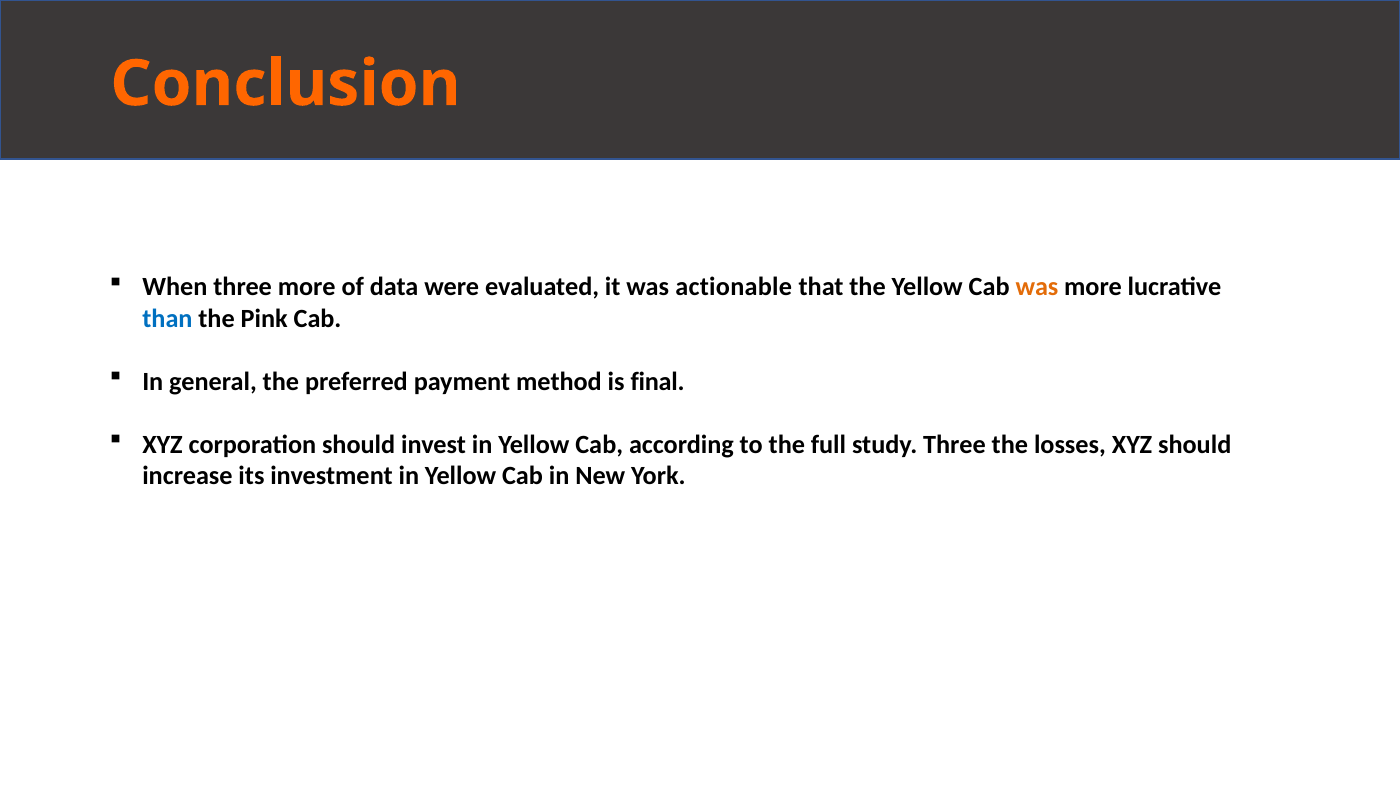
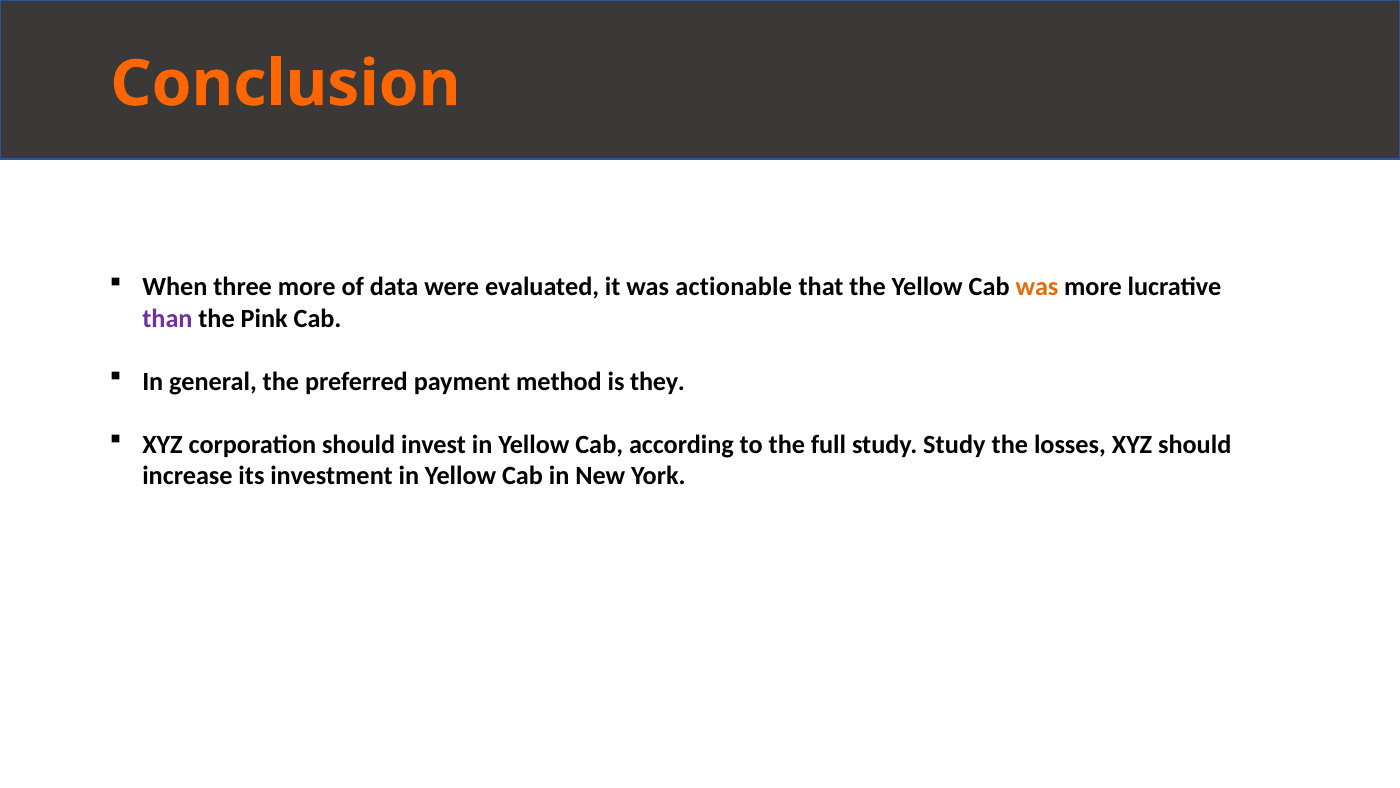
than colour: blue -> purple (167, 318)
final: final -> they (658, 381)
study Three: Three -> Study (954, 444)
